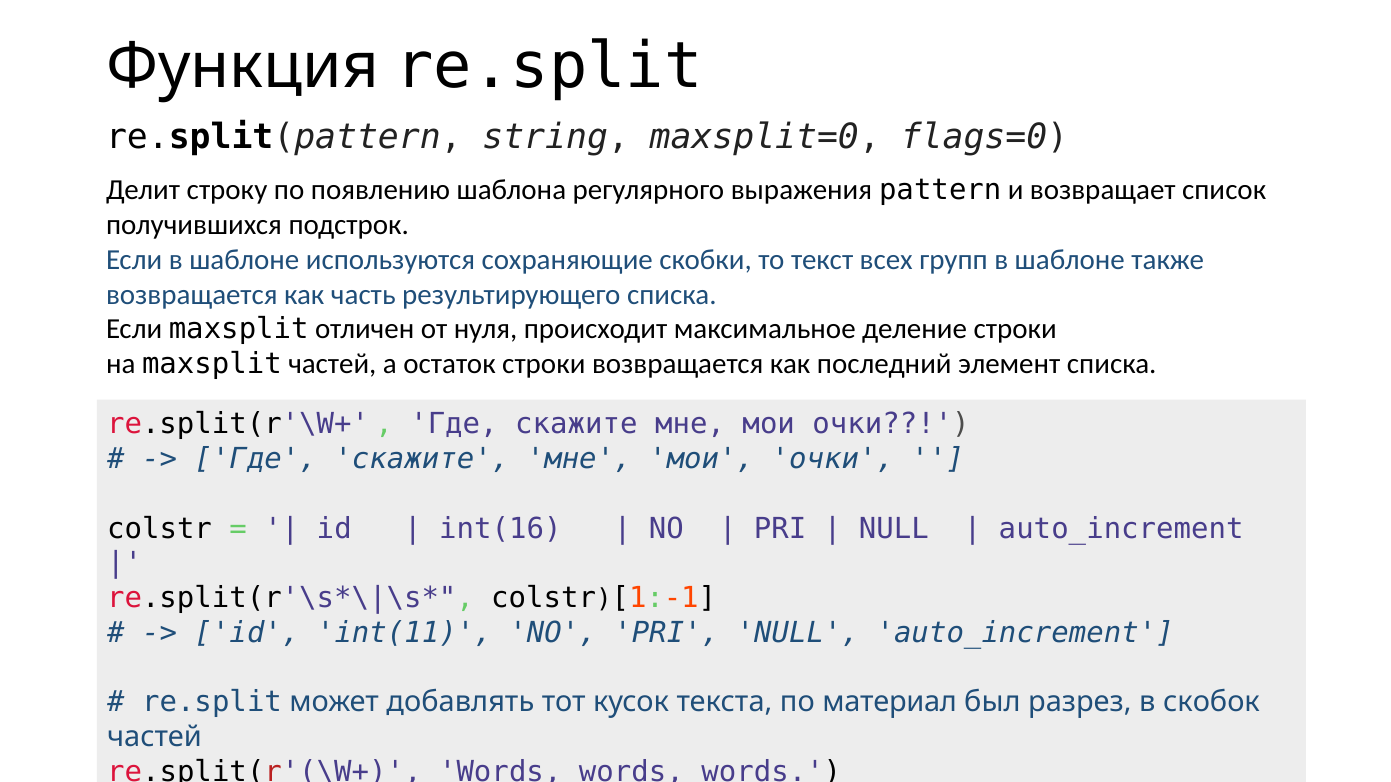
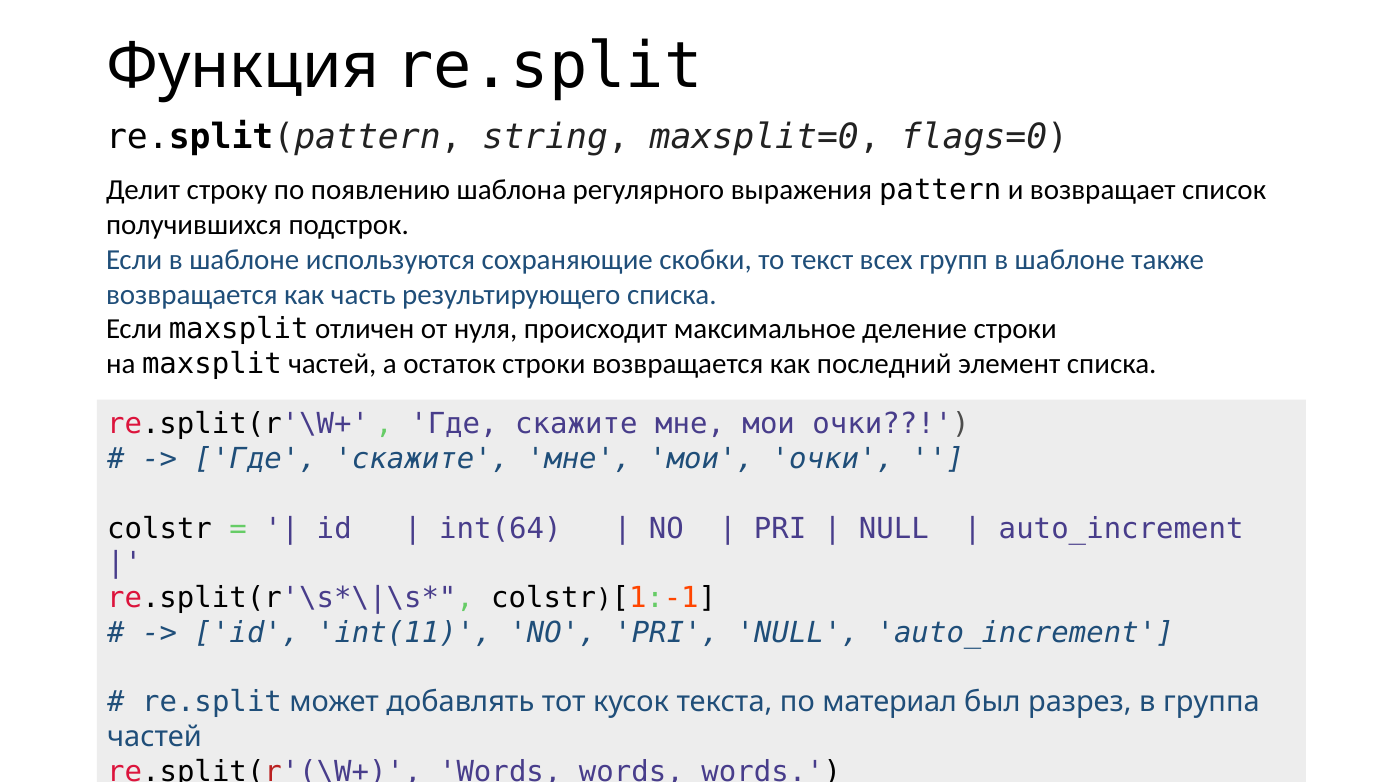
int(16: int(16 -> int(64 (500, 529)
скобок: скобок -> группа (1211, 703)
